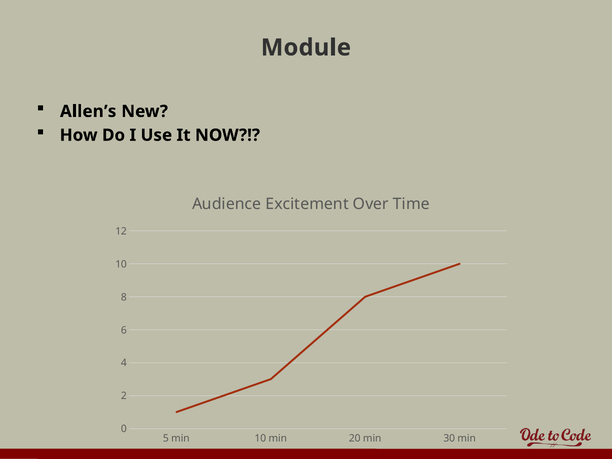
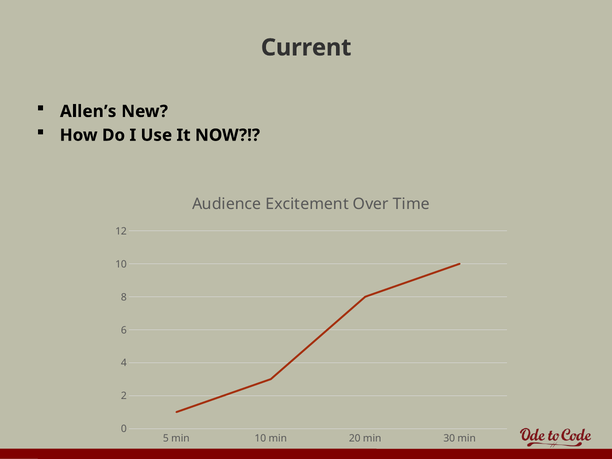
Module: Module -> Current (306, 48)
